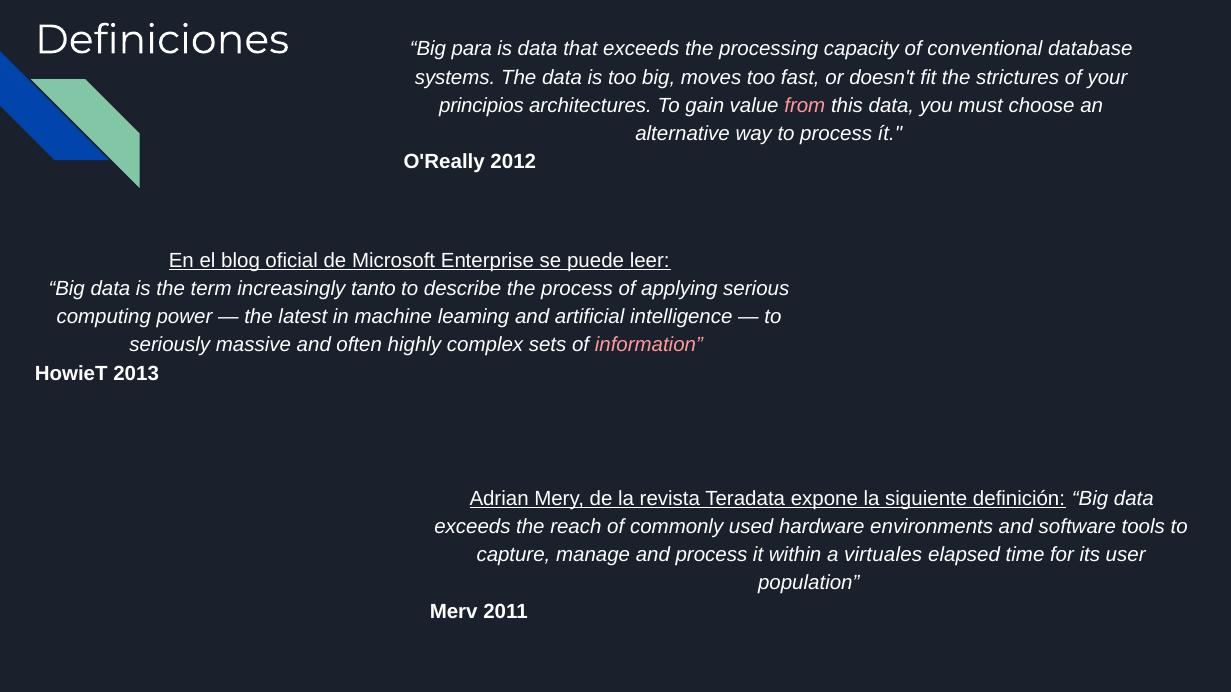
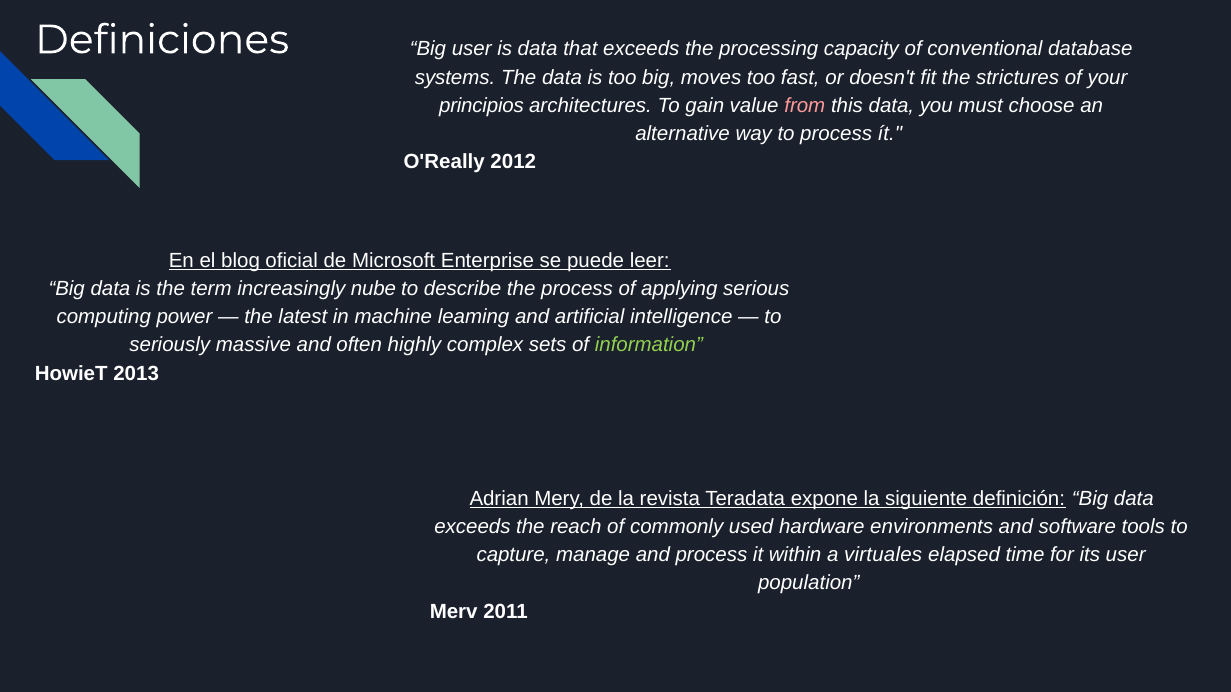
Big para: para -> user (472, 49)
tanto: tanto -> nube (373, 289)
information colour: pink -> light green (649, 345)
